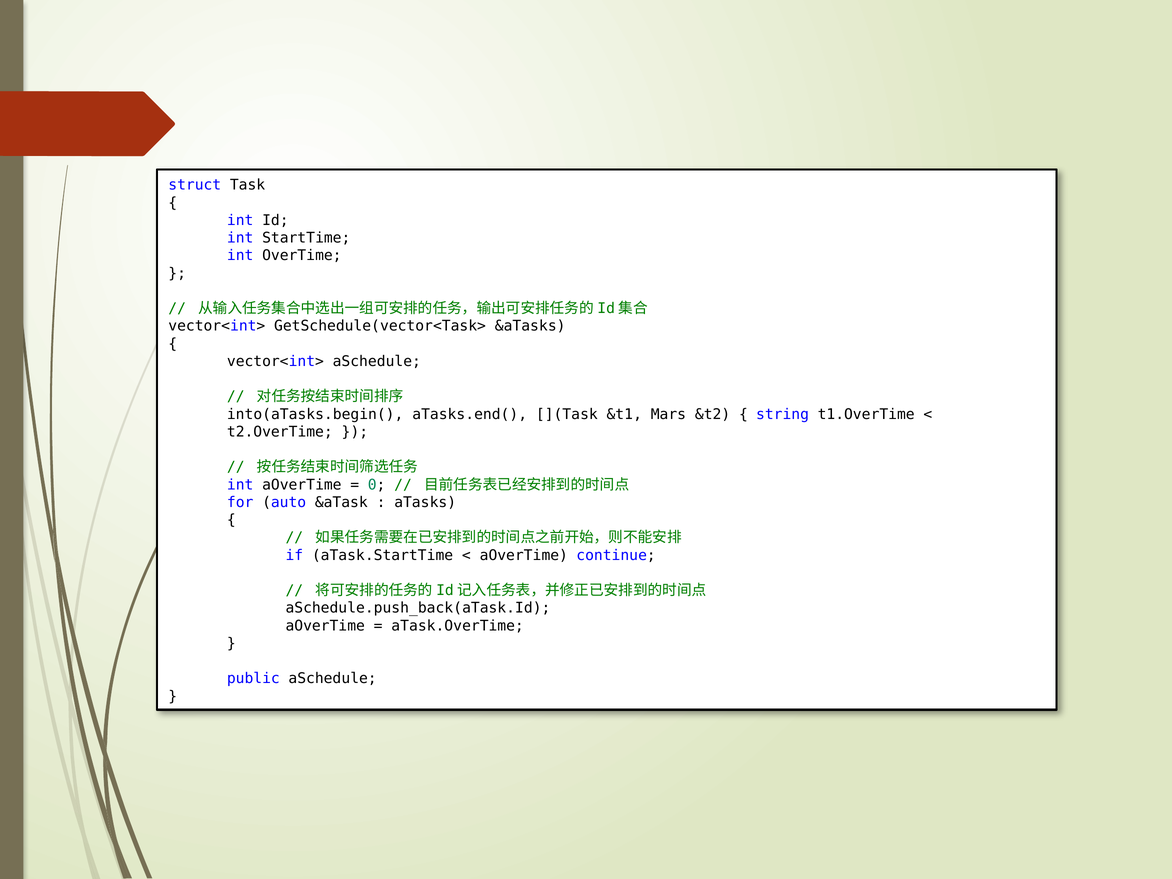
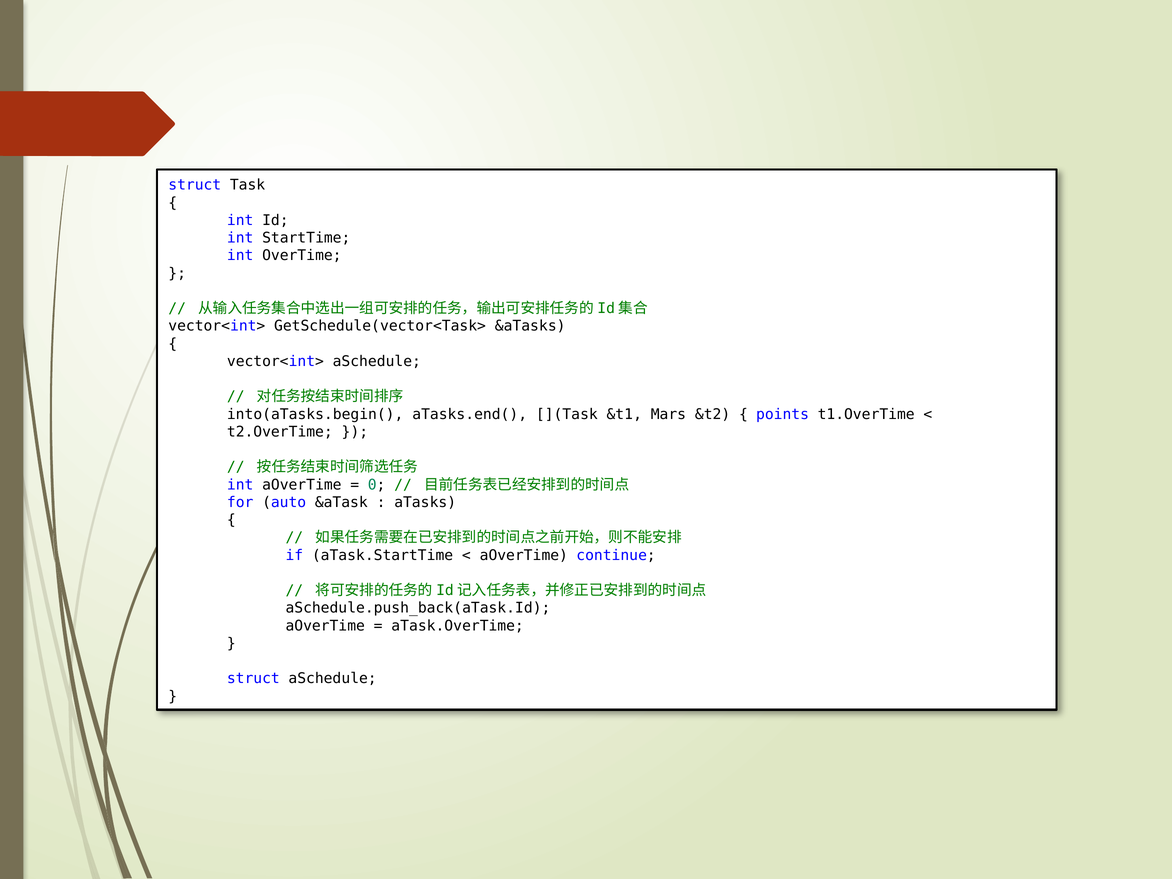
string: string -> points (783, 414)
public: public -> struct (253, 679)
